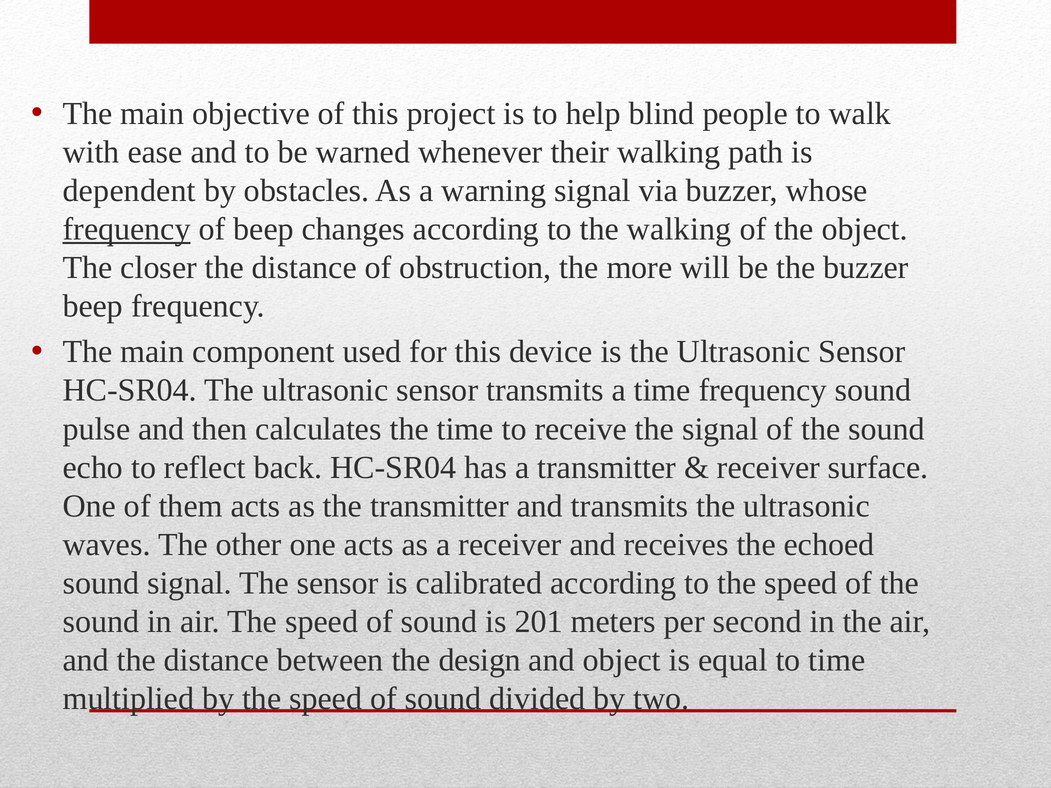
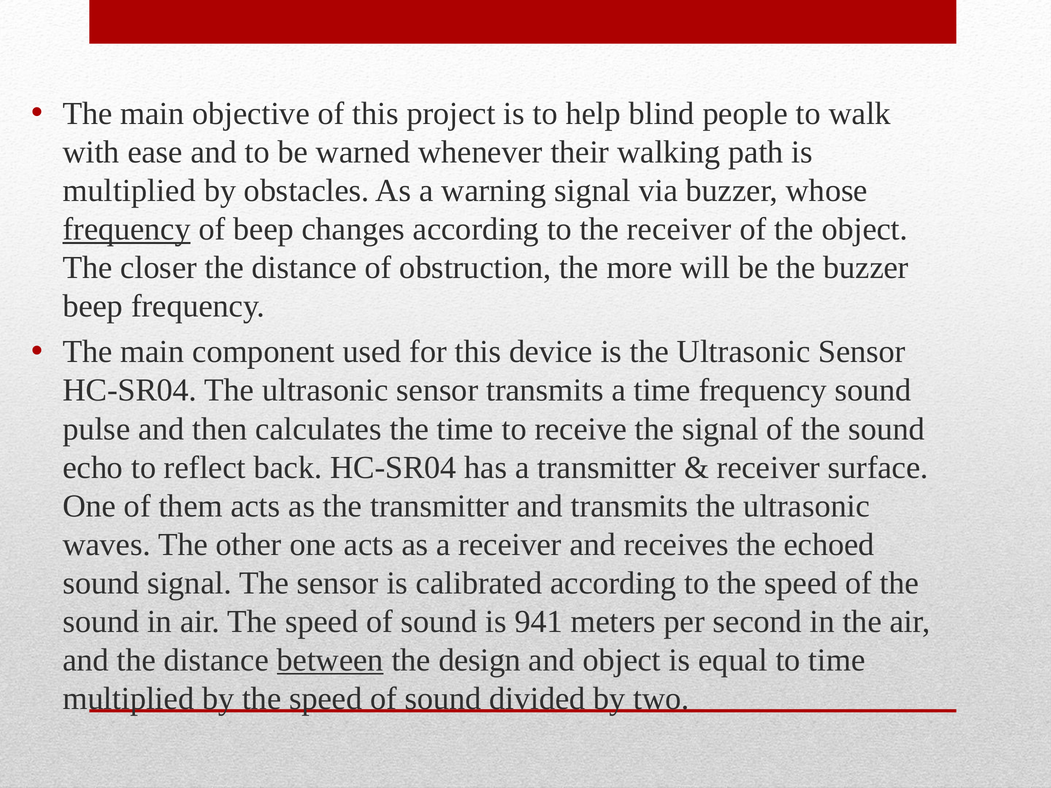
dependent: dependent -> multiplied (129, 191)
the walking: walking -> receiver (679, 229)
201: 201 -> 941 (539, 622)
between underline: none -> present (330, 660)
